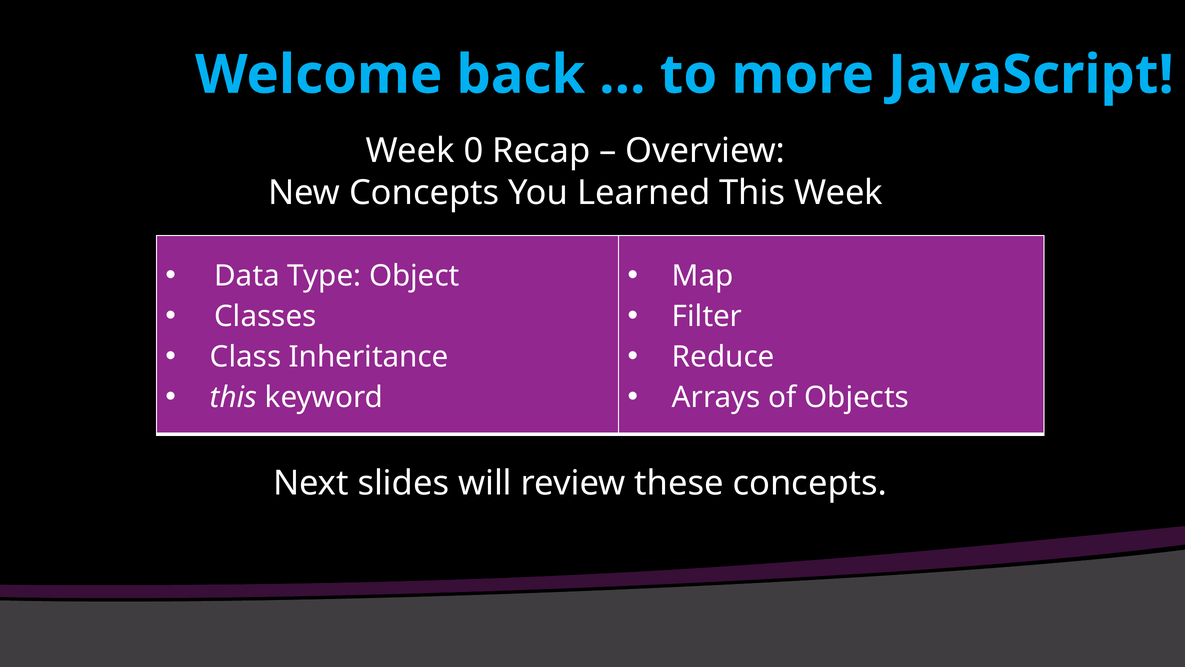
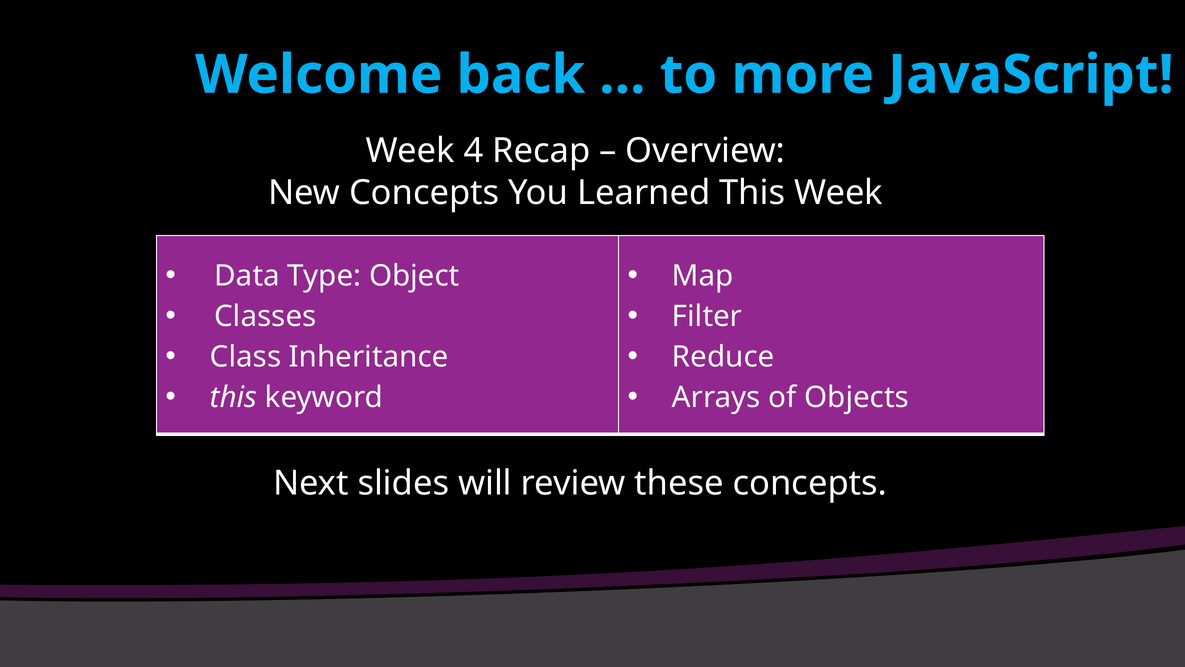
0: 0 -> 4 (473, 151)
